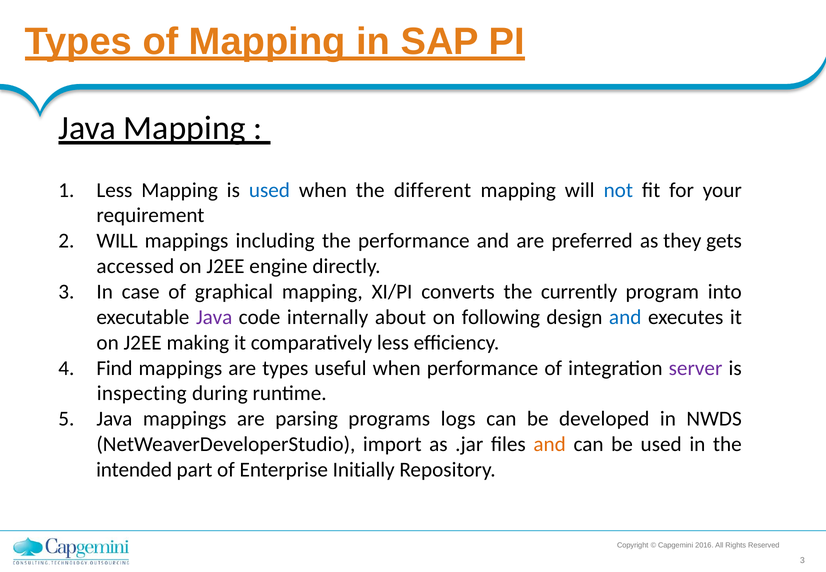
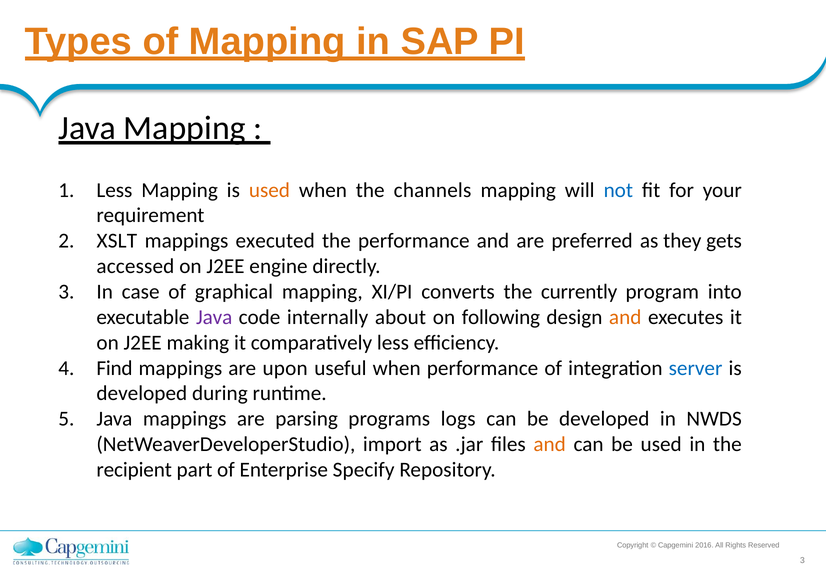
used colour: blue -> orange (269, 190)
different: different -> channels (433, 190)
WILL: WILL -> XSLT (117, 241)
including: including -> executed (275, 241)
and colour: blue -> orange (625, 317)
are types: types -> upon (285, 368)
server colour: purple -> blue (696, 368)
inspecting: inspecting -> developed (142, 393)
intended: intended -> recipient (134, 470)
Initially: Initially -> Specify (364, 470)
